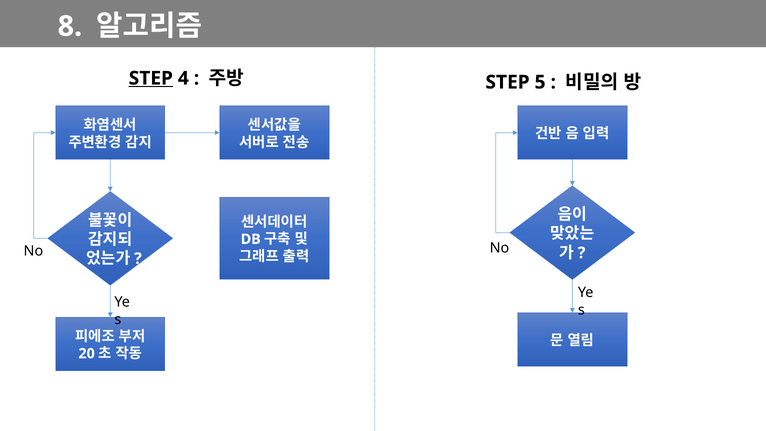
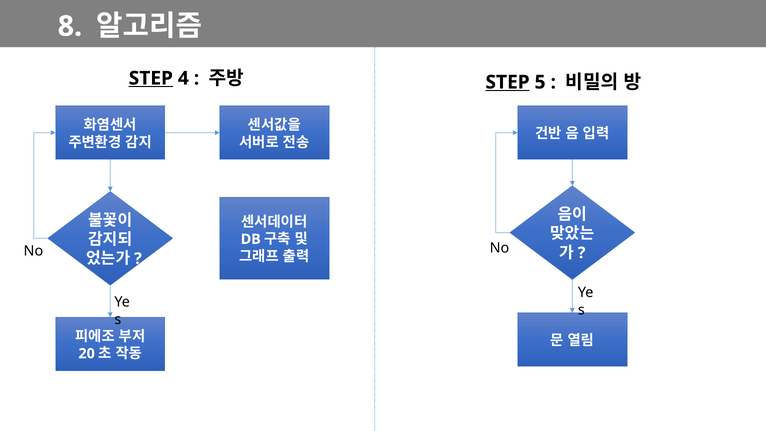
STEP underline: none -> present (508, 82)
